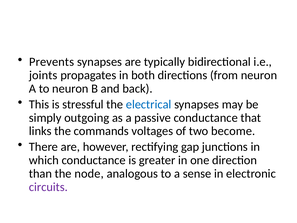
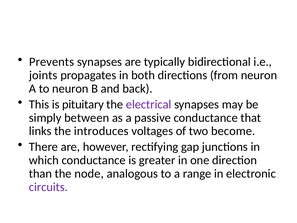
stressful: stressful -> pituitary (83, 104)
electrical colour: blue -> purple (149, 104)
outgoing: outgoing -> between (87, 118)
commands: commands -> introduces (101, 131)
sense: sense -> range (197, 173)
